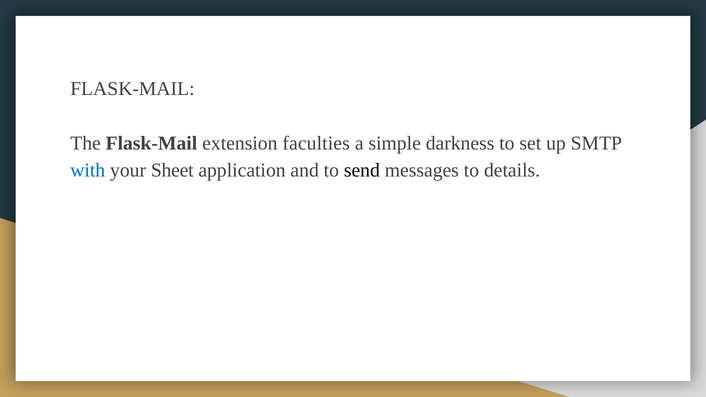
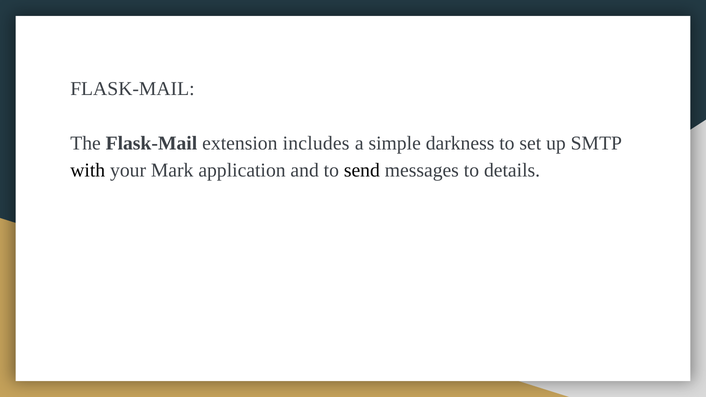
faculties: faculties -> includes (316, 143)
with colour: blue -> black (88, 170)
Sheet: Sheet -> Mark (172, 170)
